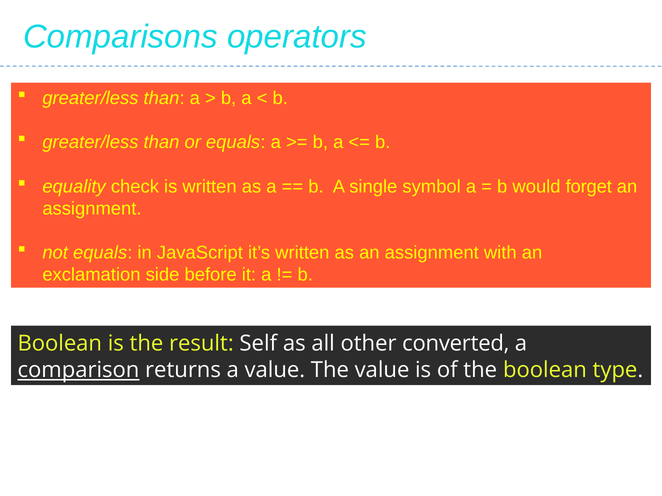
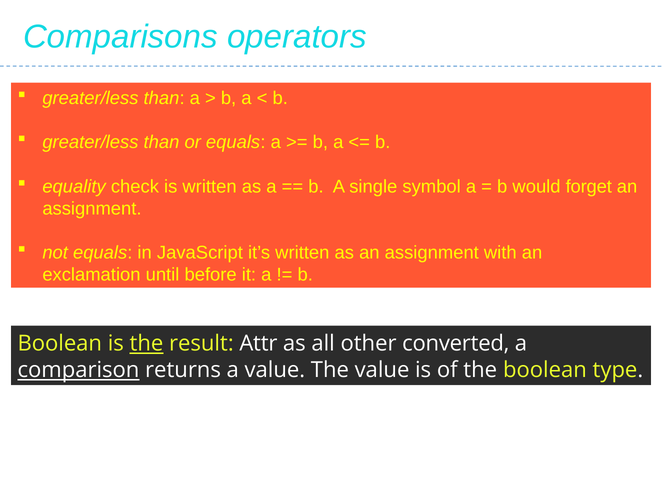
side: side -> until (163, 275)
the underline: none -> present (146, 344)
Self: Self -> Attr (258, 344)
